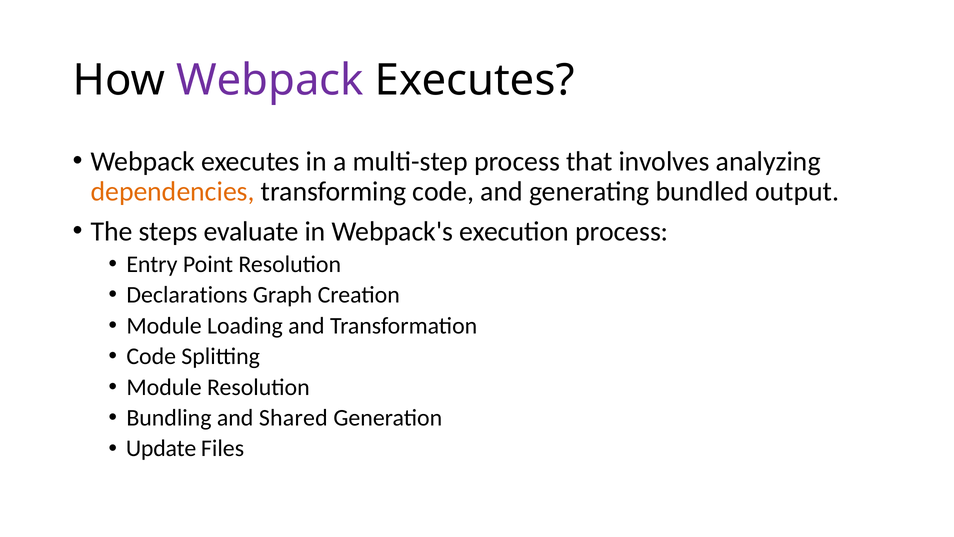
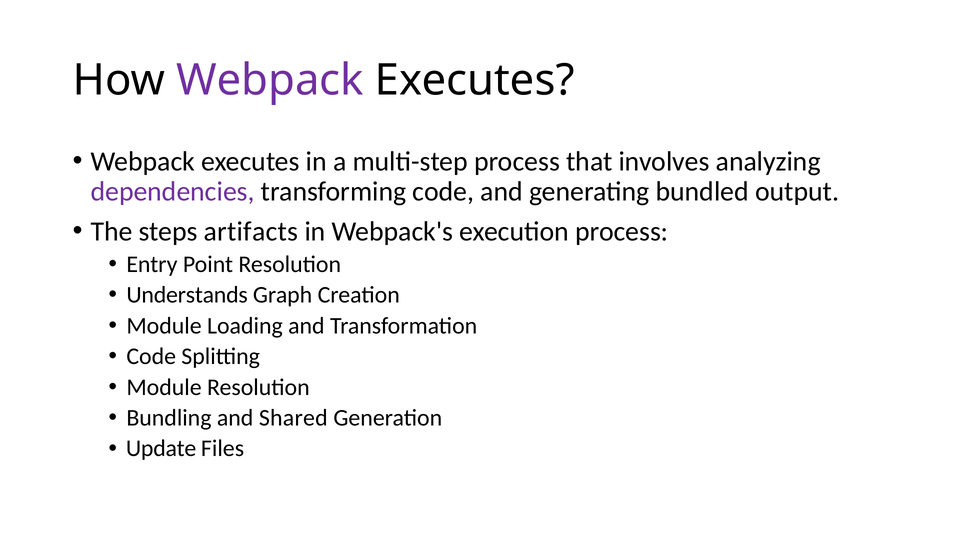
dependencies colour: orange -> purple (173, 191)
evaluate: evaluate -> artifacts (251, 231)
Declarations: Declarations -> Understands (187, 295)
